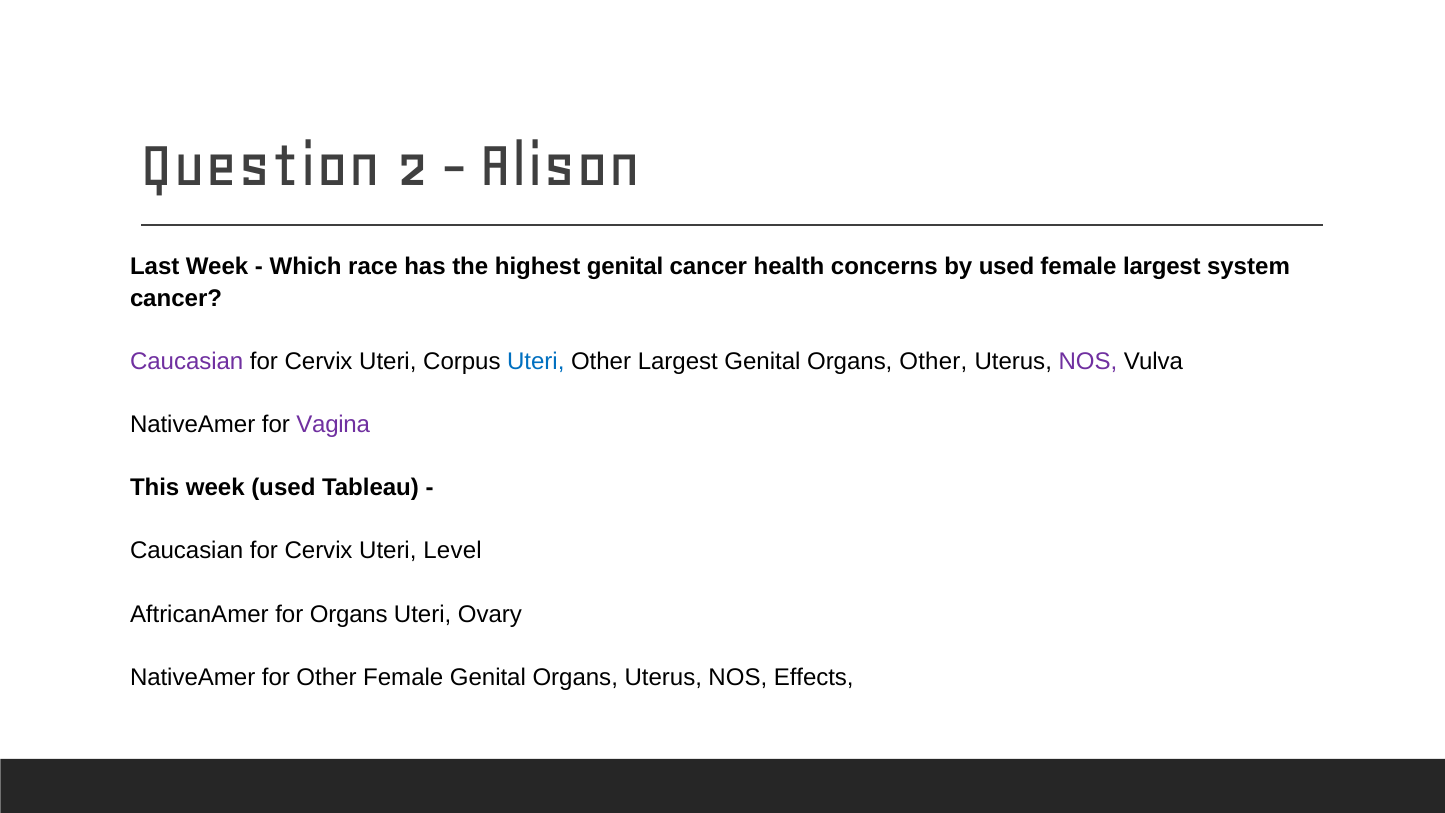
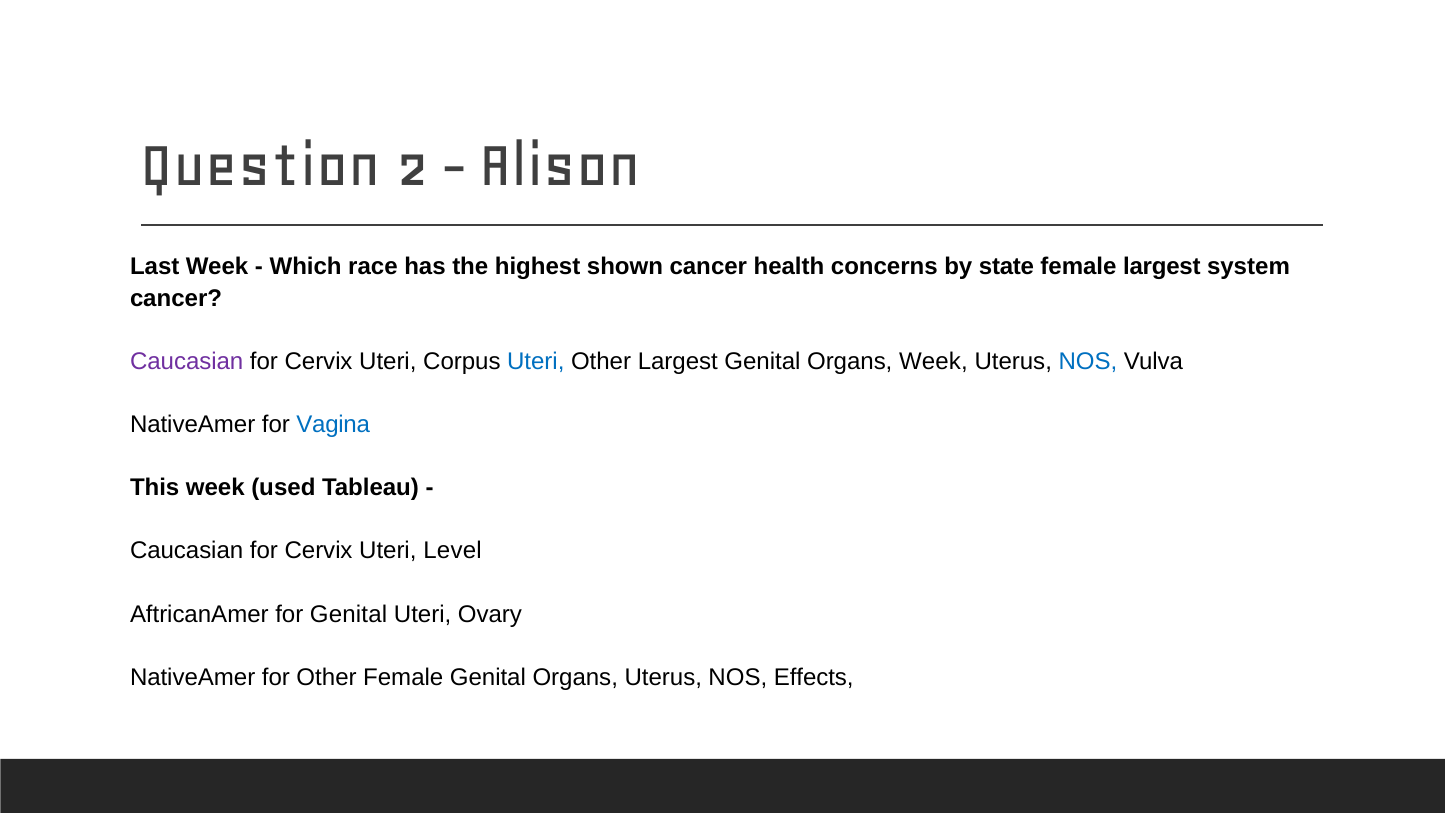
highest genital: genital -> shown (625, 266)
by used: used -> state (1006, 266)
Organs Other: Other -> Week (933, 361)
NOS colour: purple -> blue (1088, 361)
Vagina colour: purple -> blue (333, 424)
for Organs: Organs -> Genital (349, 614)
